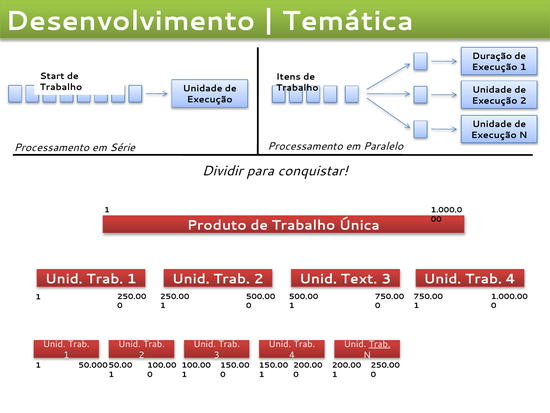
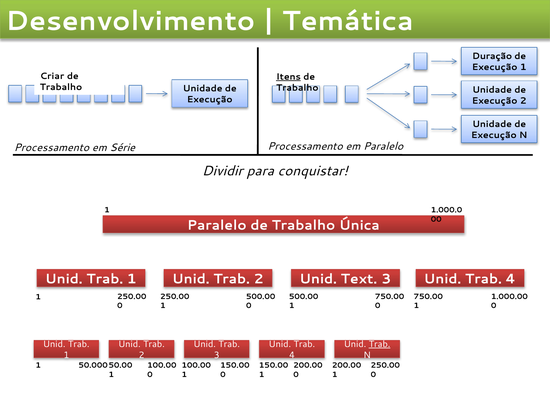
Start: Start -> Criar (52, 76)
Itens underline: none -> present (288, 77)
Produto: Produto -> Paralelo (217, 225)
